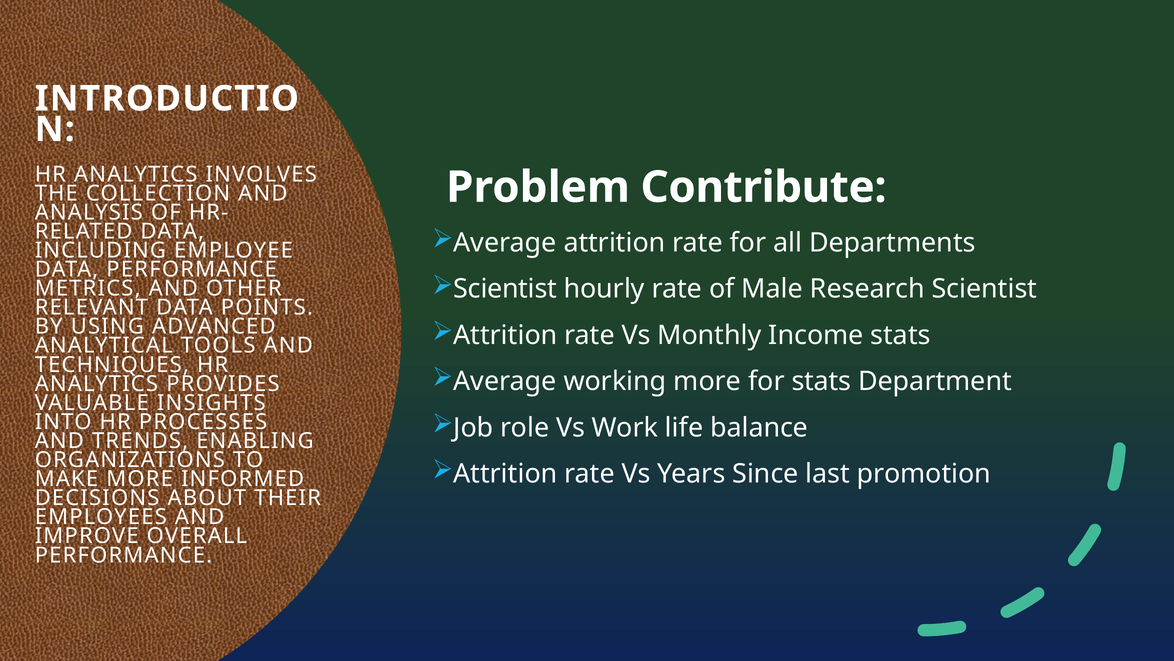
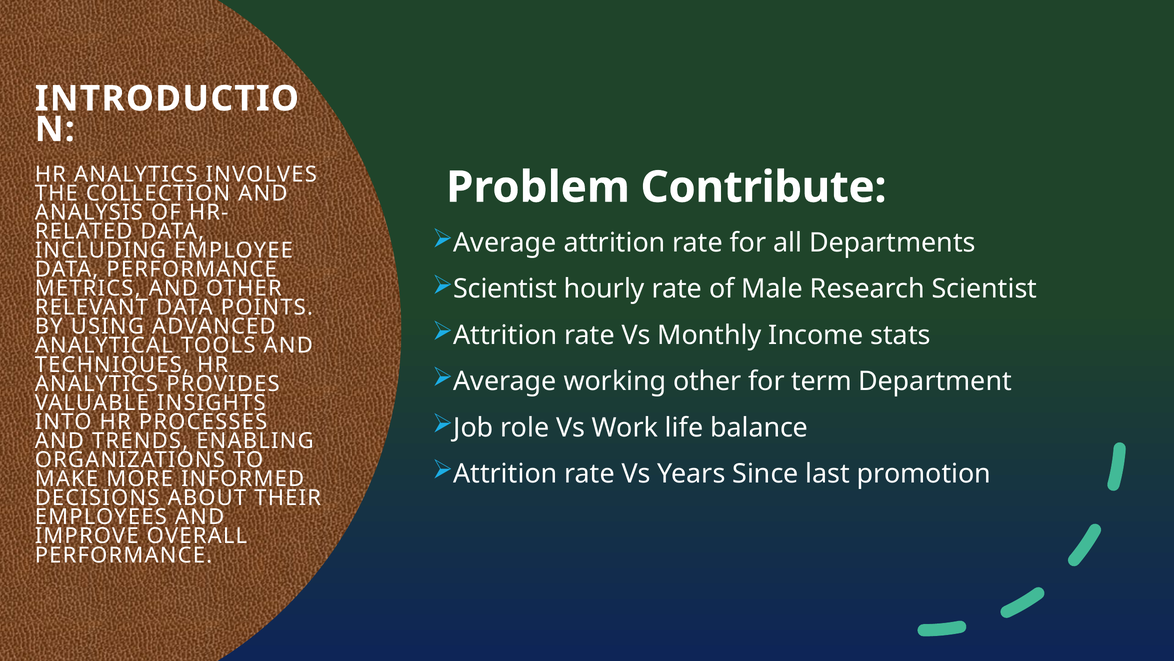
working more: more -> other (707, 381)
for stats: stats -> term (822, 381)
